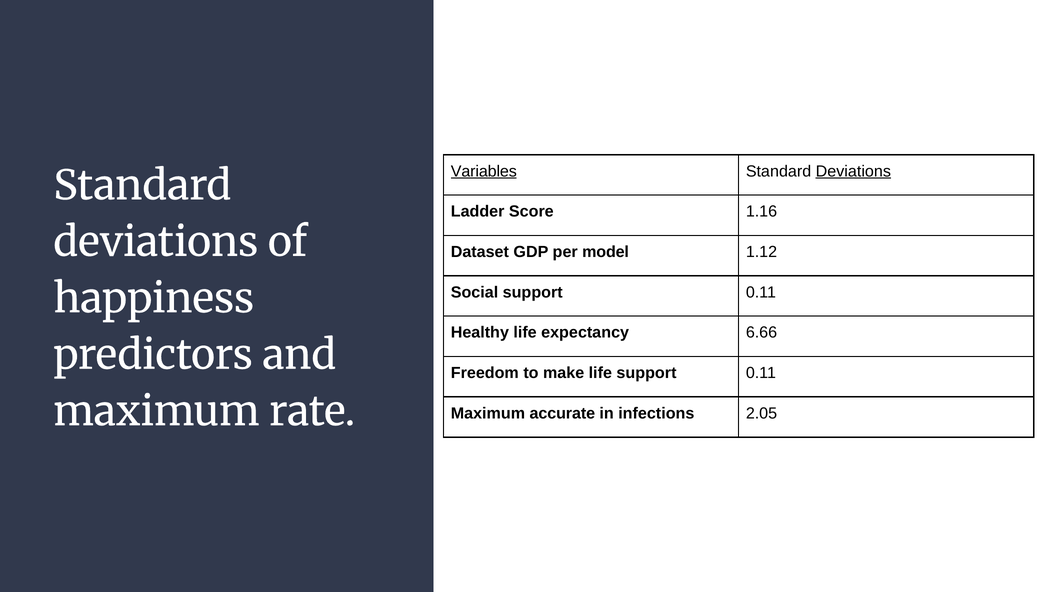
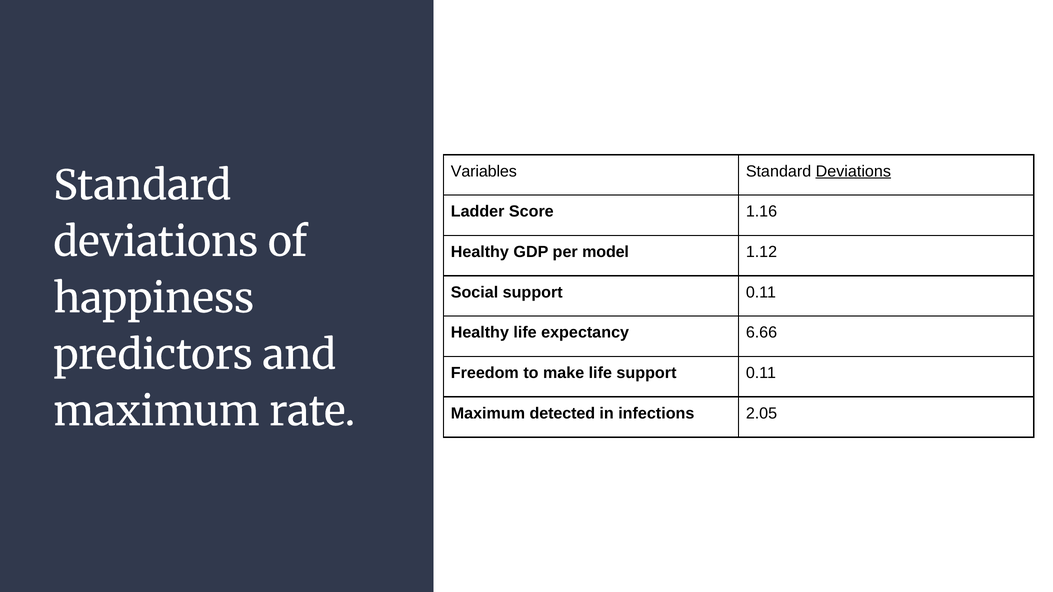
Variables underline: present -> none (484, 171)
Dataset: Dataset -> Healthy (480, 252)
accurate: accurate -> detected (562, 414)
